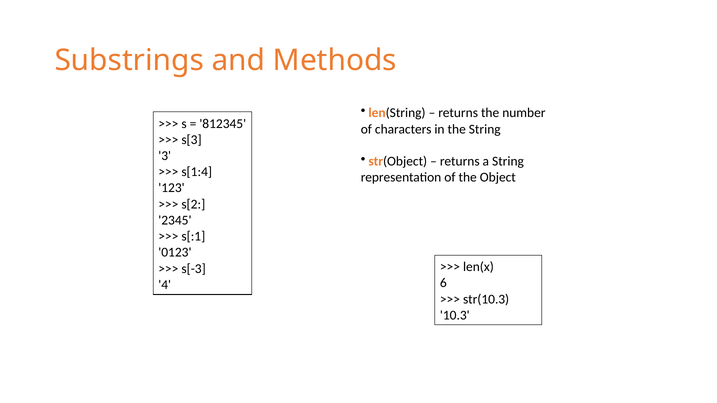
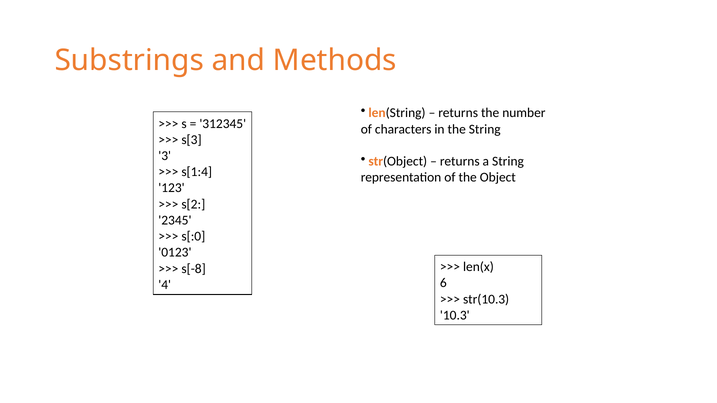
812345: 812345 -> 312345 (223, 124)
s[:1: s[:1 -> s[:0 (193, 237)
s[-3: s[-3 -> s[-8 (194, 269)
